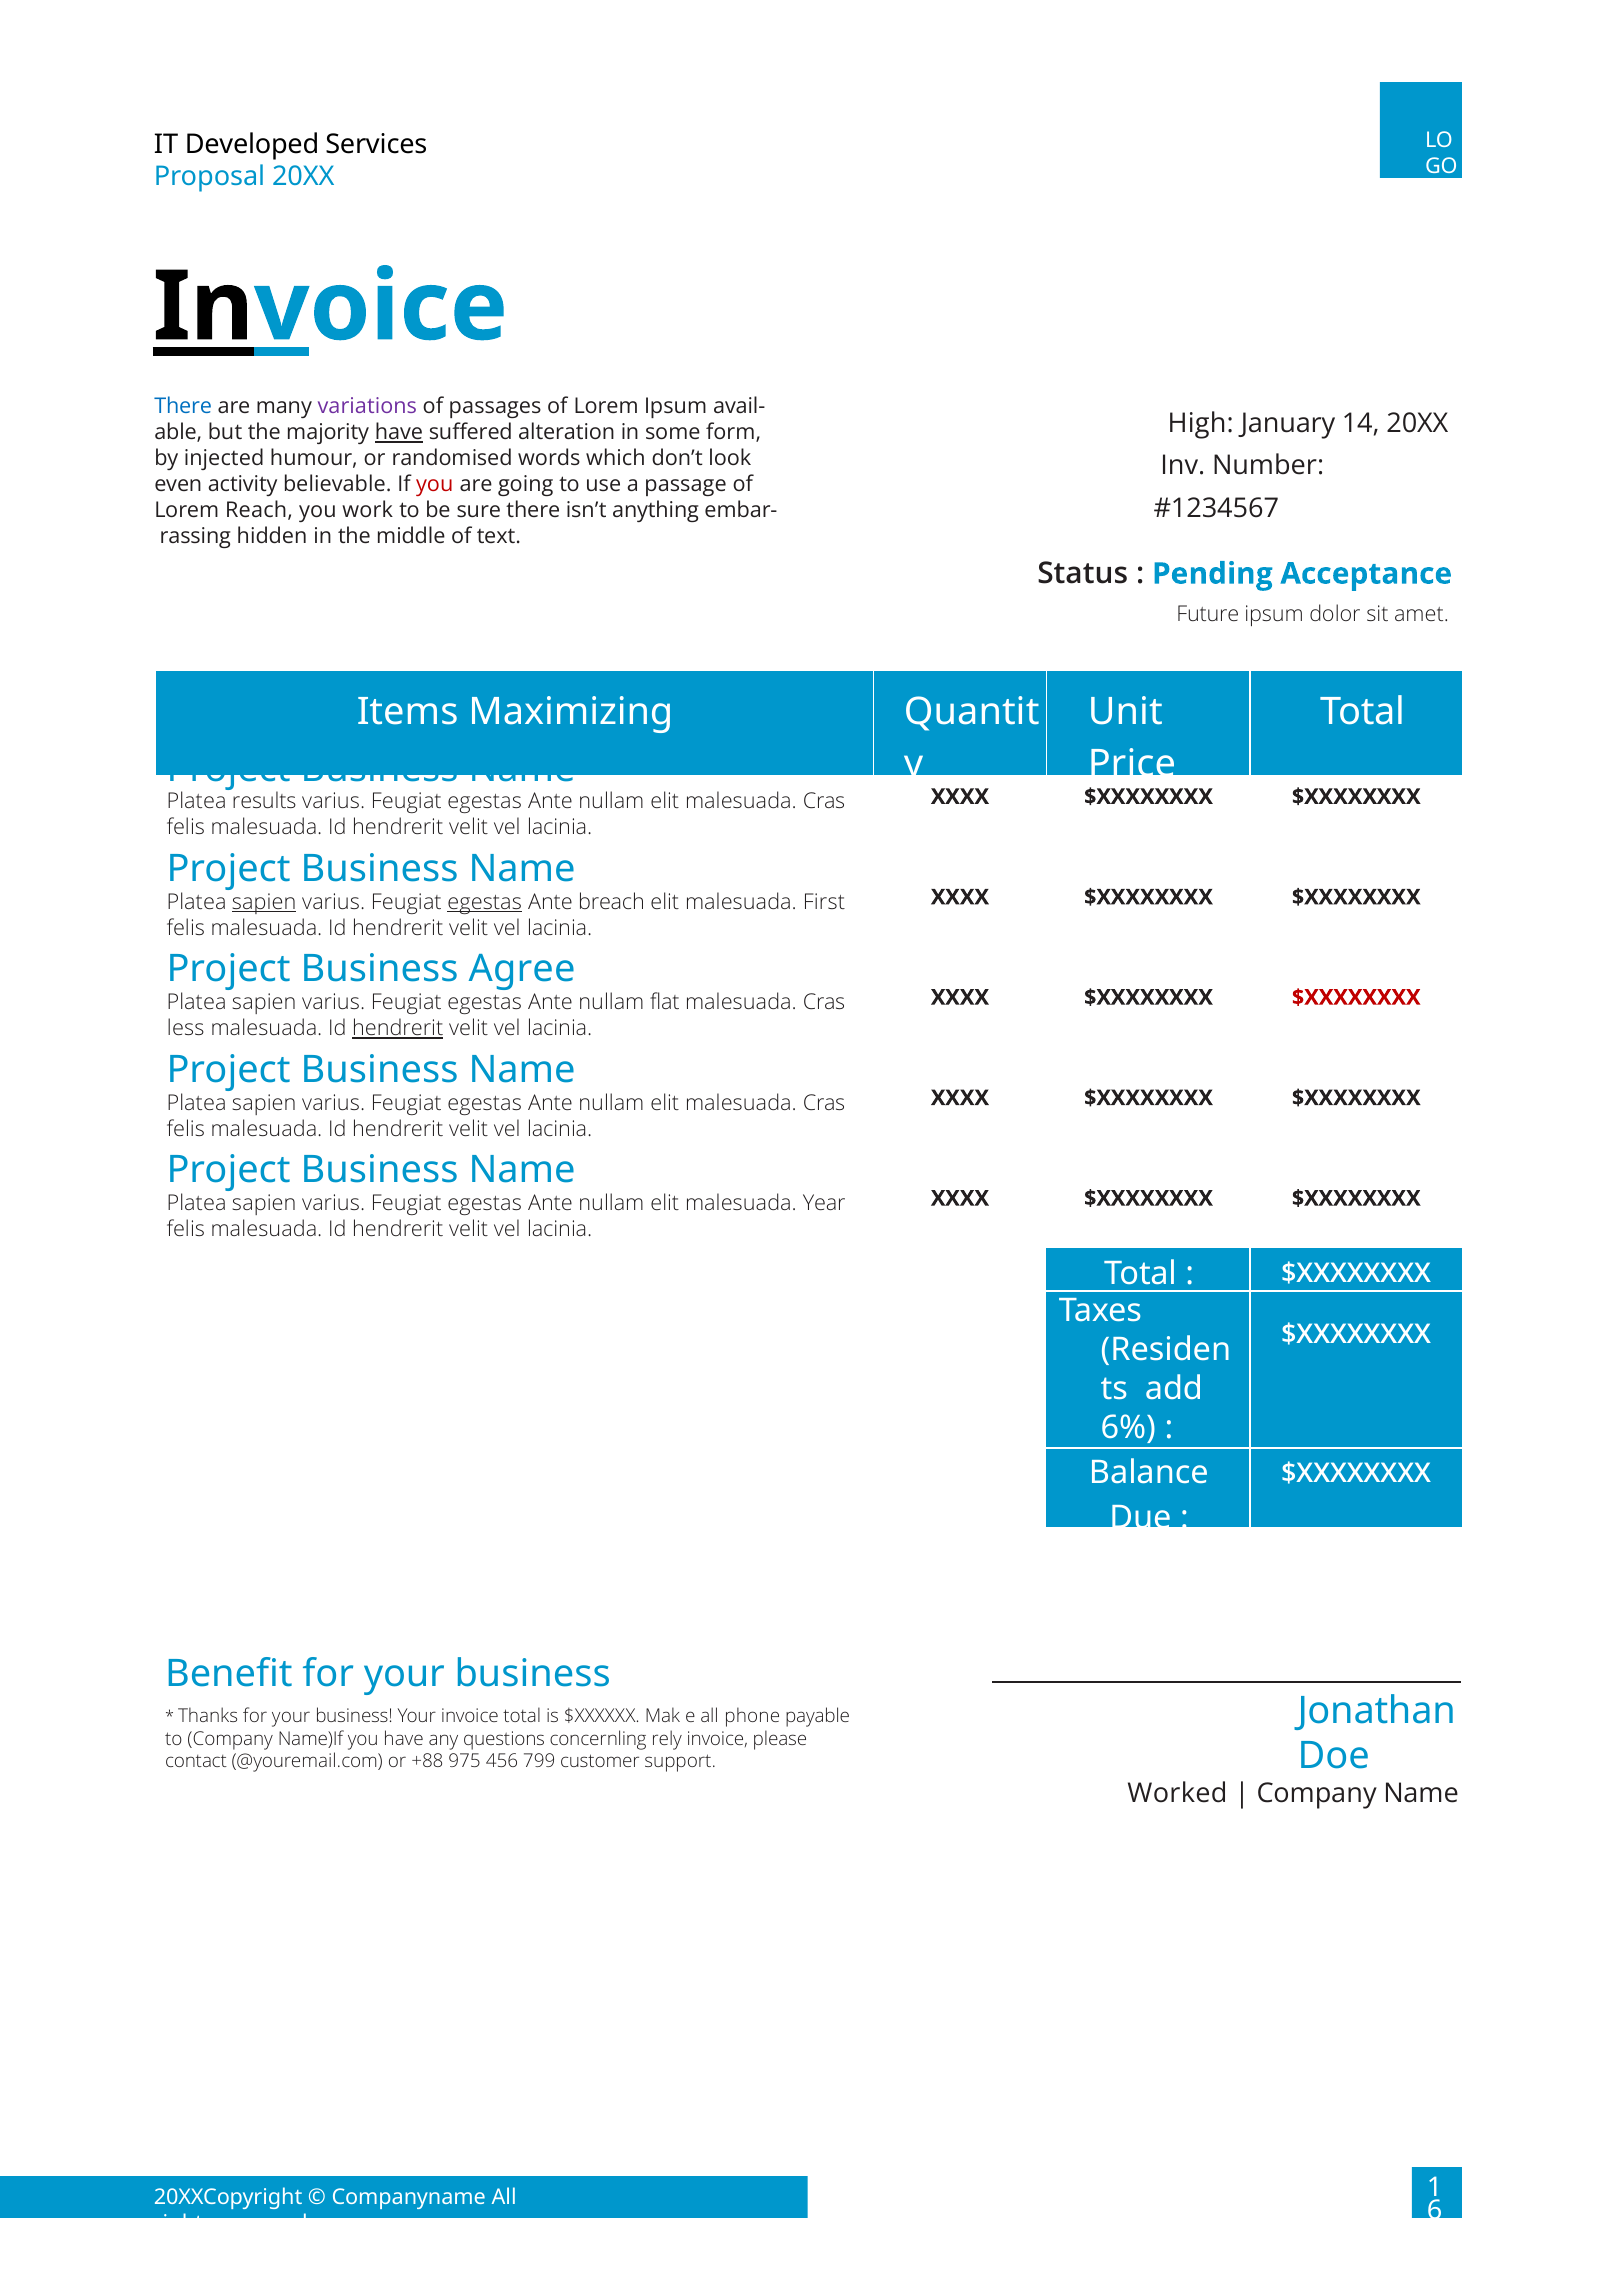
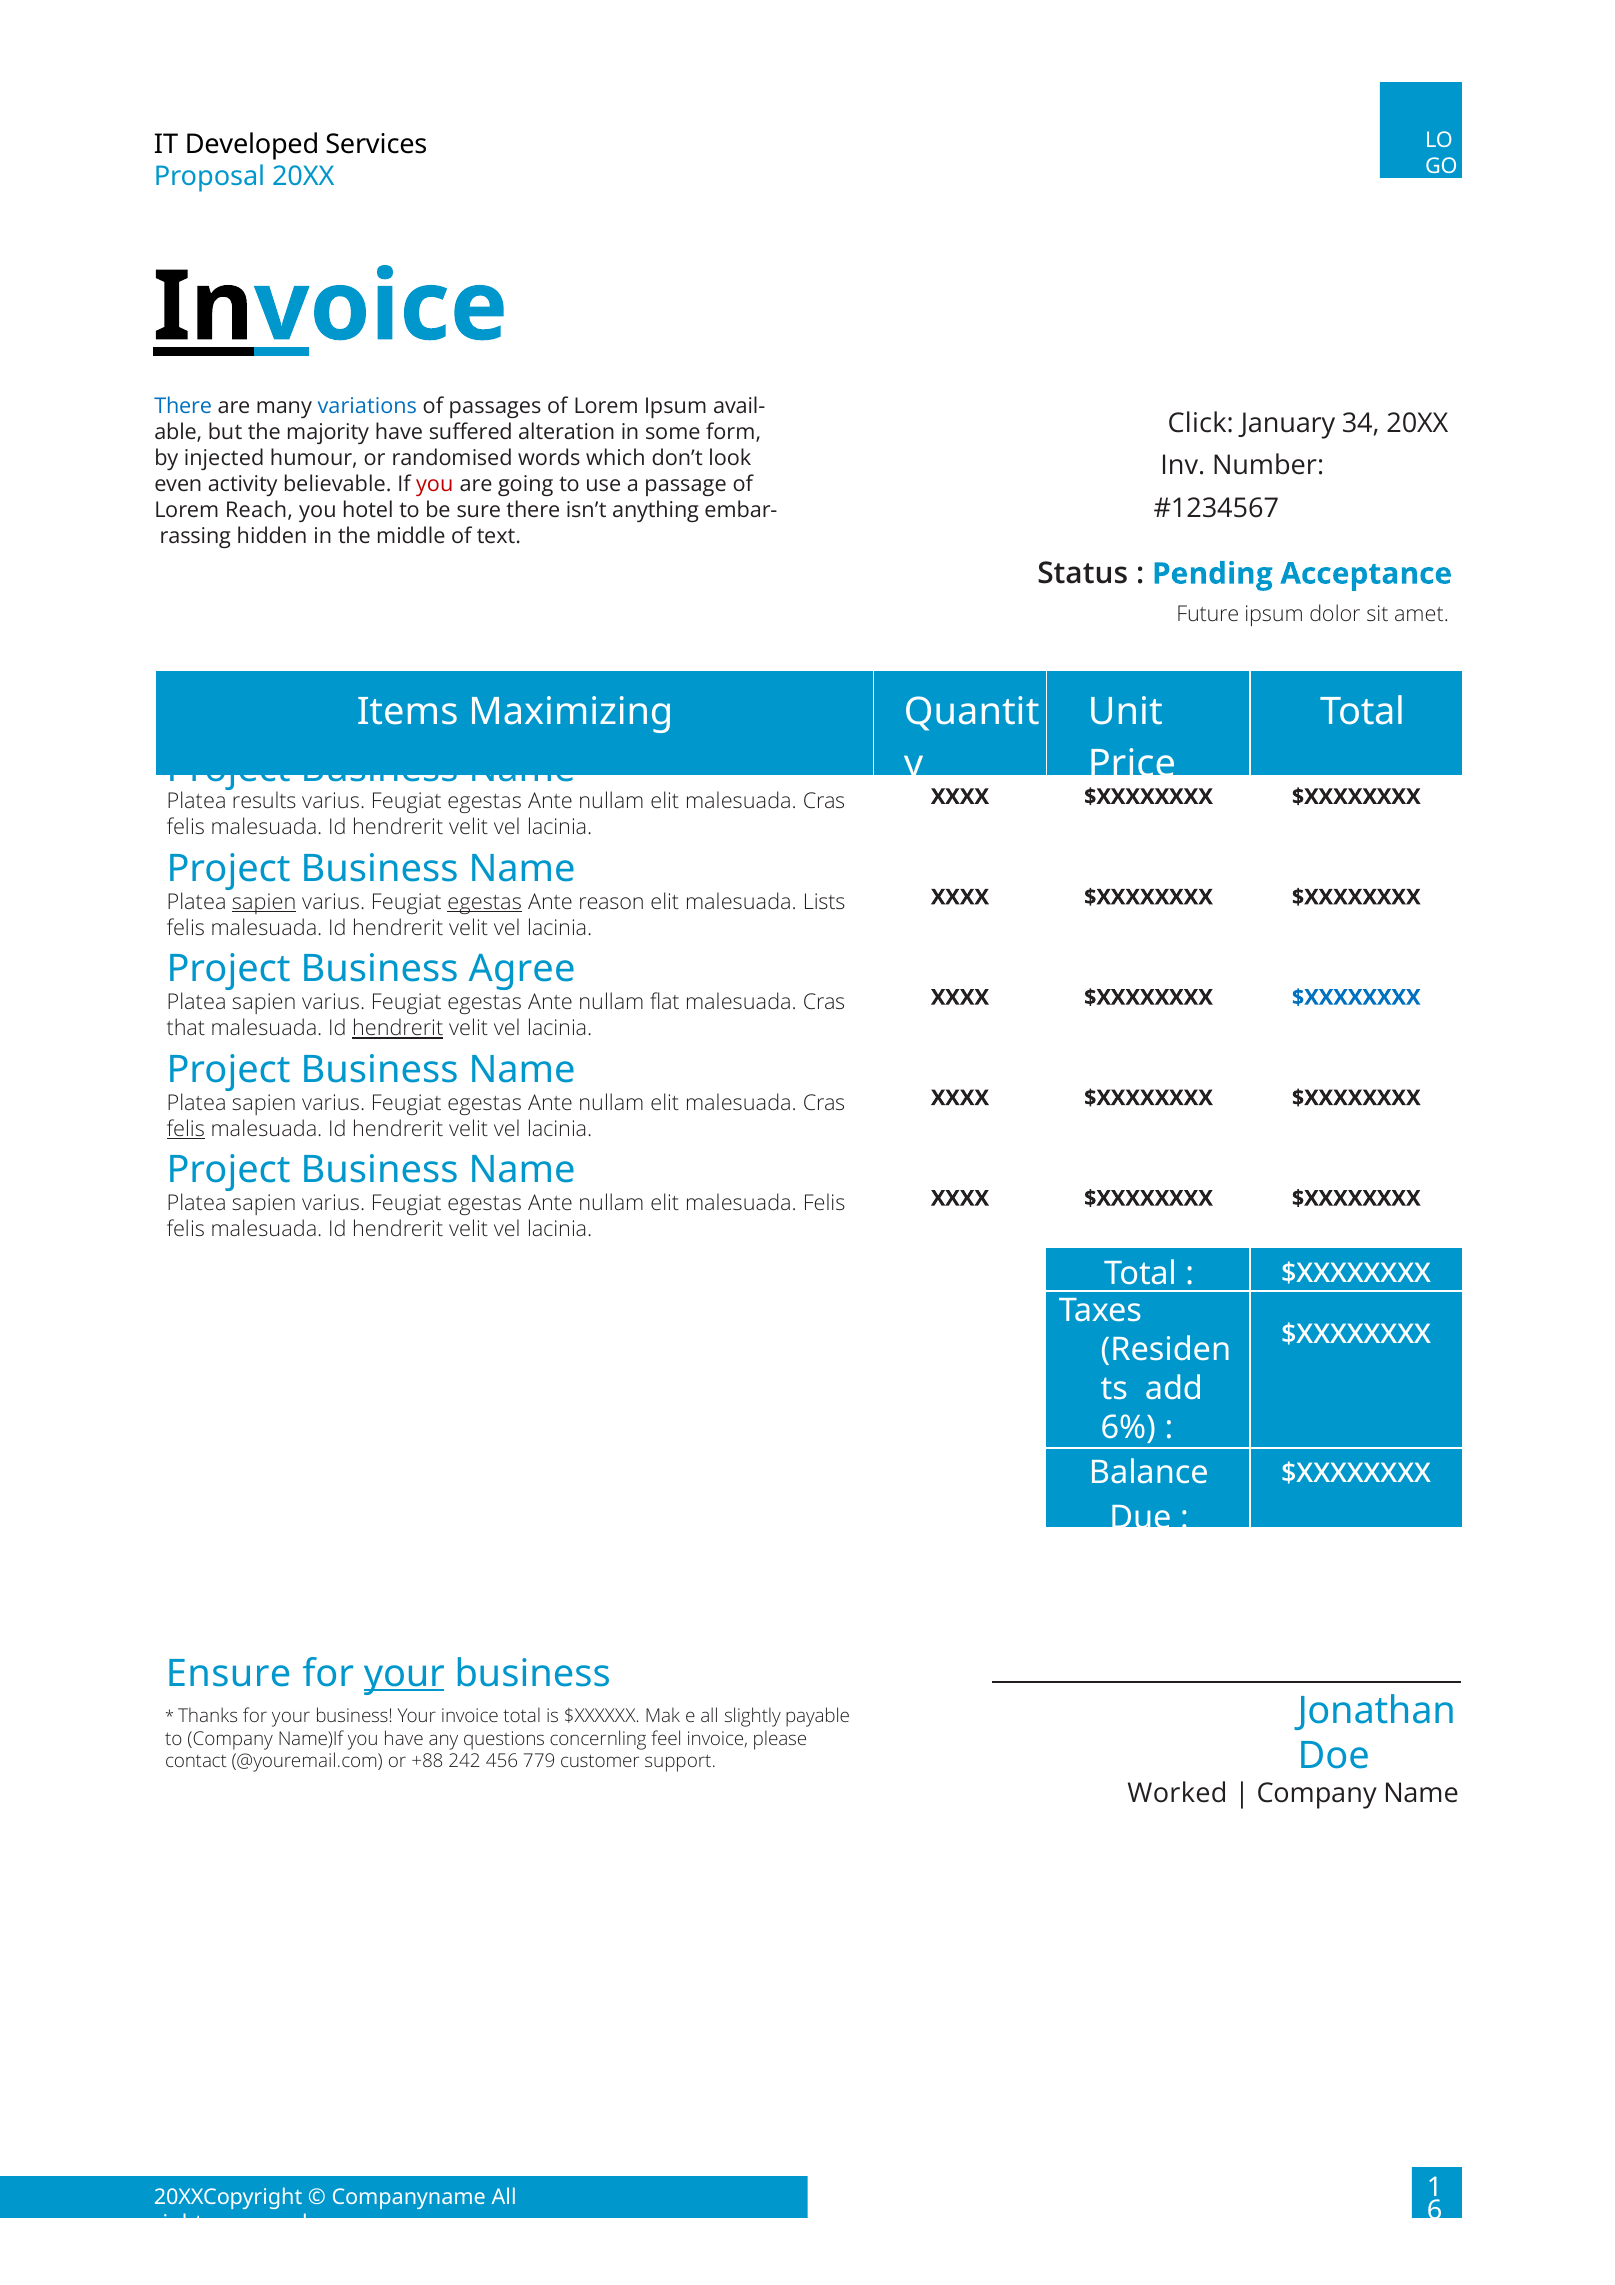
variations colour: purple -> blue (367, 407)
High: High -> Click (1201, 423)
14: 14 -> 34 (1361, 423)
have underline: present -> none (399, 433)
work: work -> hotel (368, 511)
breach: breach -> reason (611, 902)
First: First -> Lists (824, 902)
$XXXXXXXX colour: red -> blue (1356, 998)
less: less -> that (186, 1029)
felis underline: none -> present (186, 1129)
malesuada Year: Year -> Felis (824, 1204)
Benefit: Benefit -> Ensure (229, 1674)
your underline: none -> present (404, 1674)
phone: phone -> slightly (752, 1716)
rely: rely -> feel (667, 1739)
975: 975 -> 242 (465, 1762)
799: 799 -> 779 (539, 1762)
